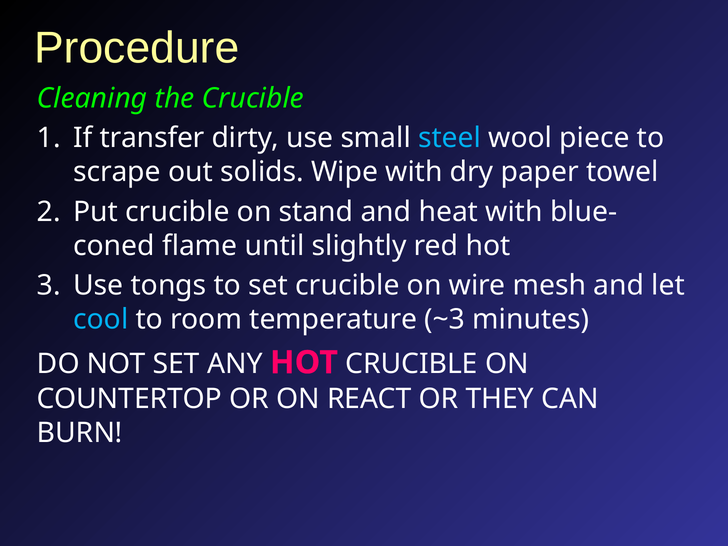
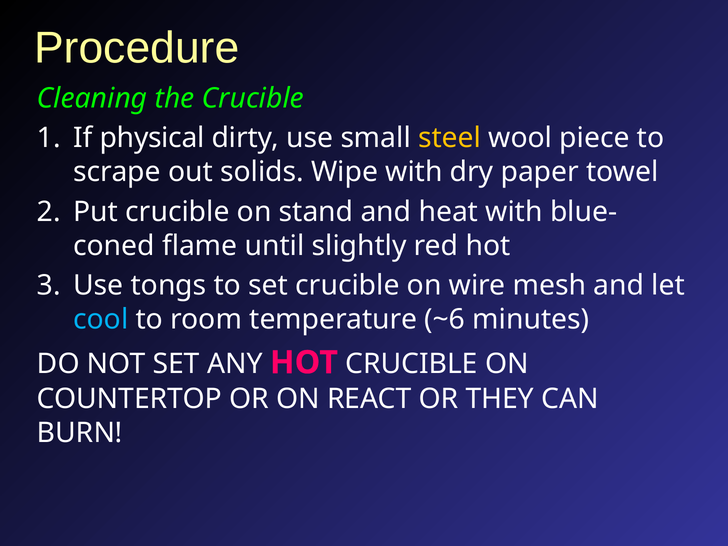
transfer: transfer -> physical (152, 138)
steel colour: light blue -> yellow (450, 138)
~3: ~3 -> ~6 (445, 319)
